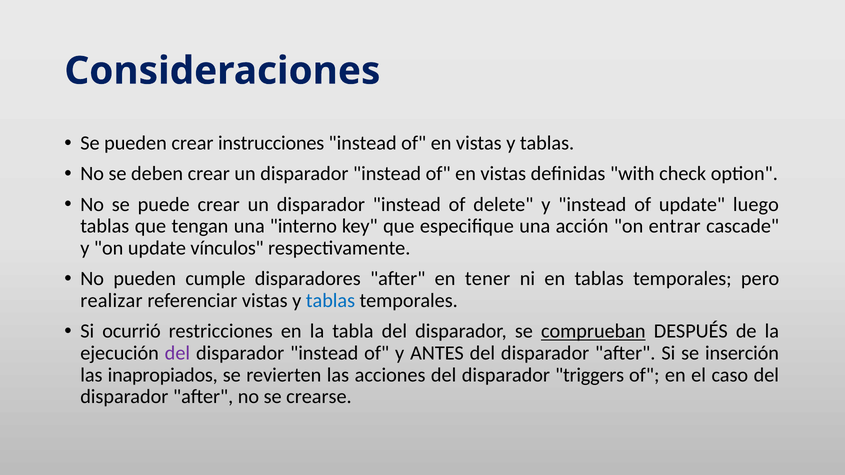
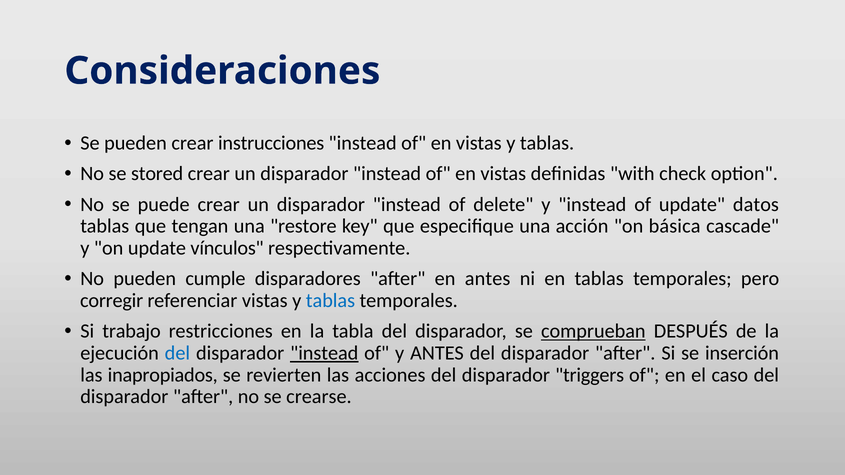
deben: deben -> stored (157, 174)
luego: luego -> datos (756, 205)
interno: interno -> restore (303, 226)
entrar: entrar -> básica (675, 226)
en tener: tener -> antes (488, 279)
realizar: realizar -> corregir (112, 301)
ocurrió: ocurrió -> trabajo (132, 331)
del colour: purple -> blue (177, 353)
instead underline: none -> present (324, 353)
